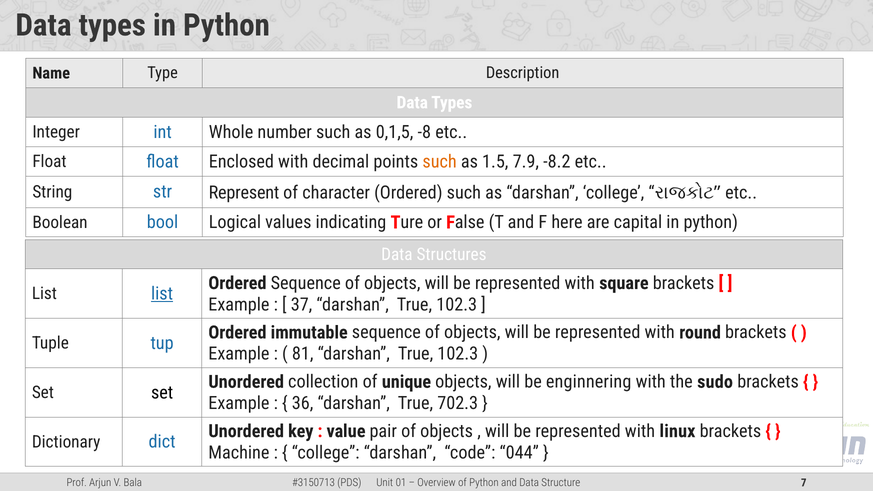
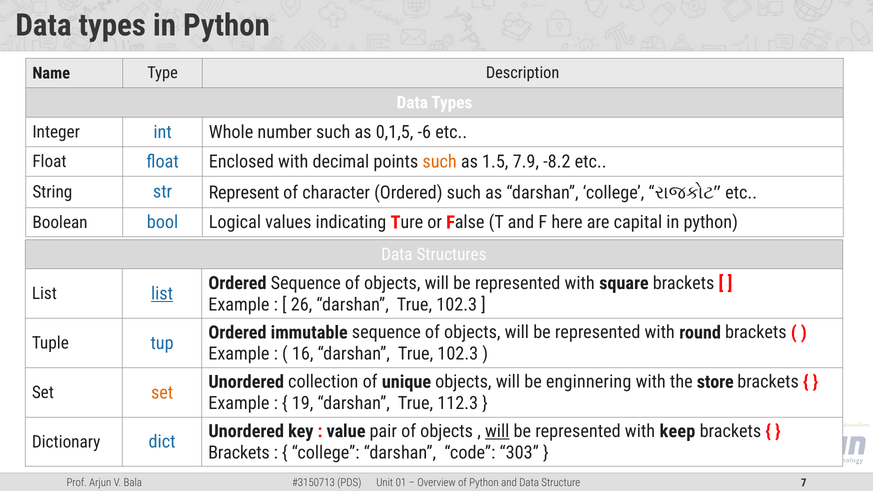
-8: -8 -> -6 (424, 132)
37: 37 -> 26 (302, 305)
81: 81 -> 16 (303, 354)
sudo: sudo -> store (715, 382)
set colour: black -> orange (162, 393)
36: 36 -> 19 (303, 403)
702.3: 702.3 -> 112.3 (458, 403)
will underline: none -> present (497, 431)
linux: linux -> keep (677, 431)
Machine: Machine -> Brackets (239, 453)
044: 044 -> 303 (519, 453)
